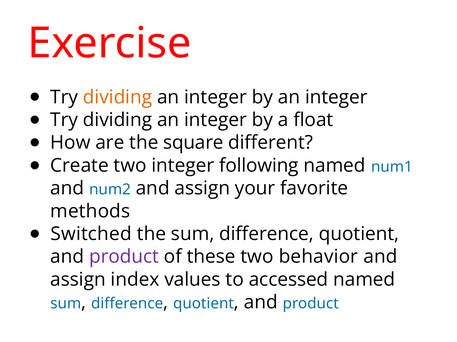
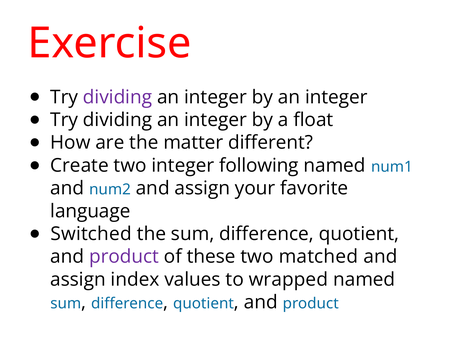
dividing colour: orange -> purple (118, 97)
square: square -> matter (193, 143)
methods: methods -> language (90, 212)
behavior: behavior -> matched (318, 257)
accessed: accessed -> wrapped (288, 280)
